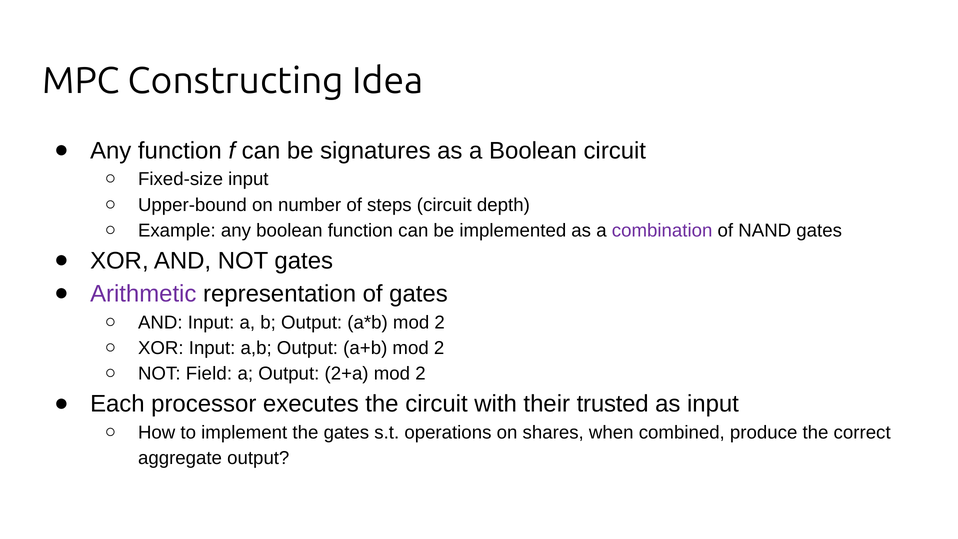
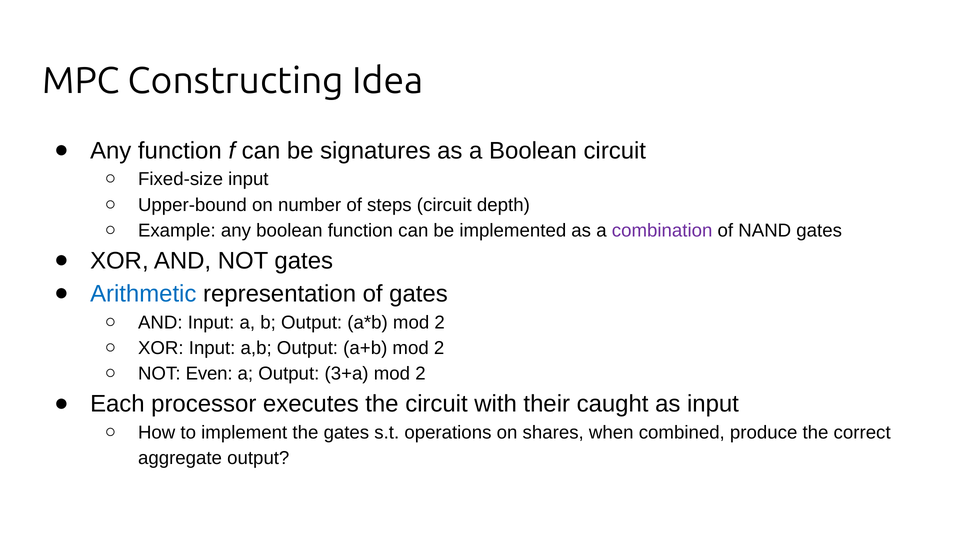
Arithmetic colour: purple -> blue (143, 294)
Field: Field -> Even (209, 374)
2+a: 2+a -> 3+a (347, 374)
trusted: trusted -> caught (613, 404)
